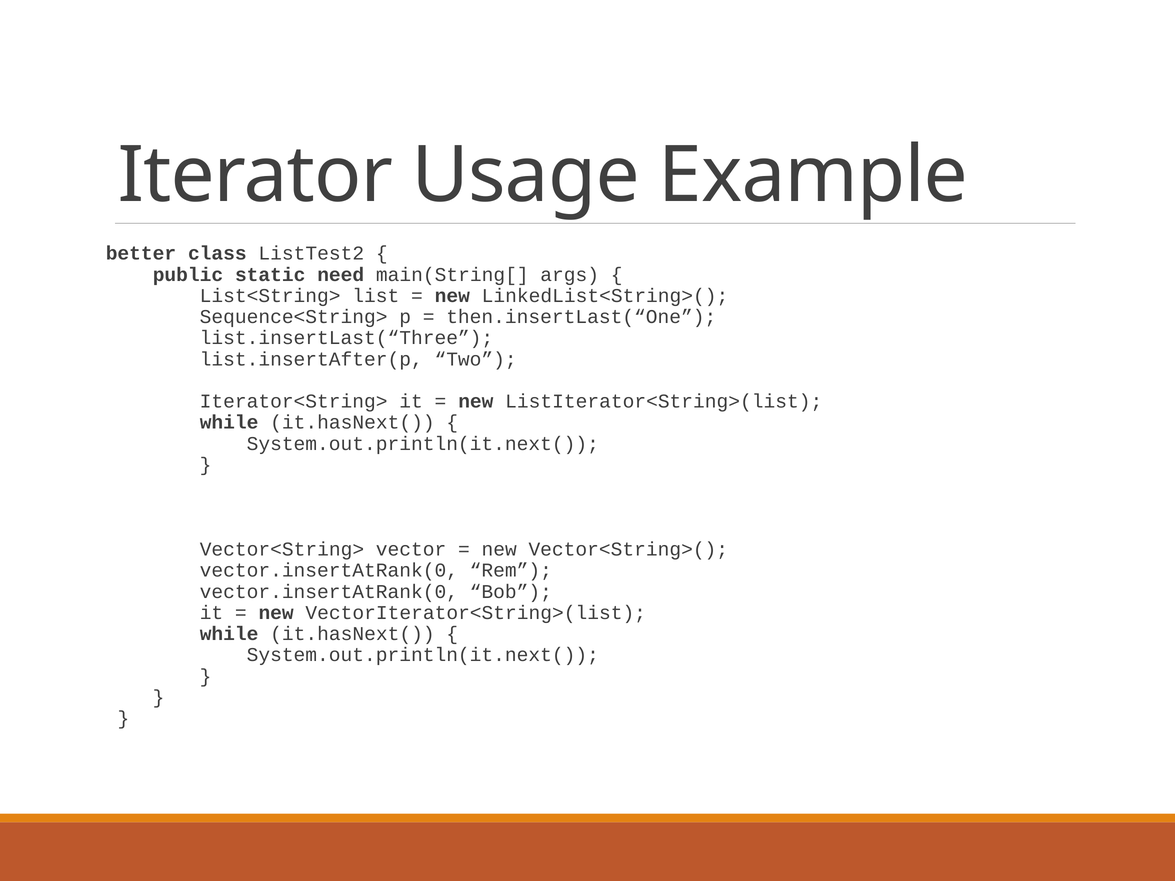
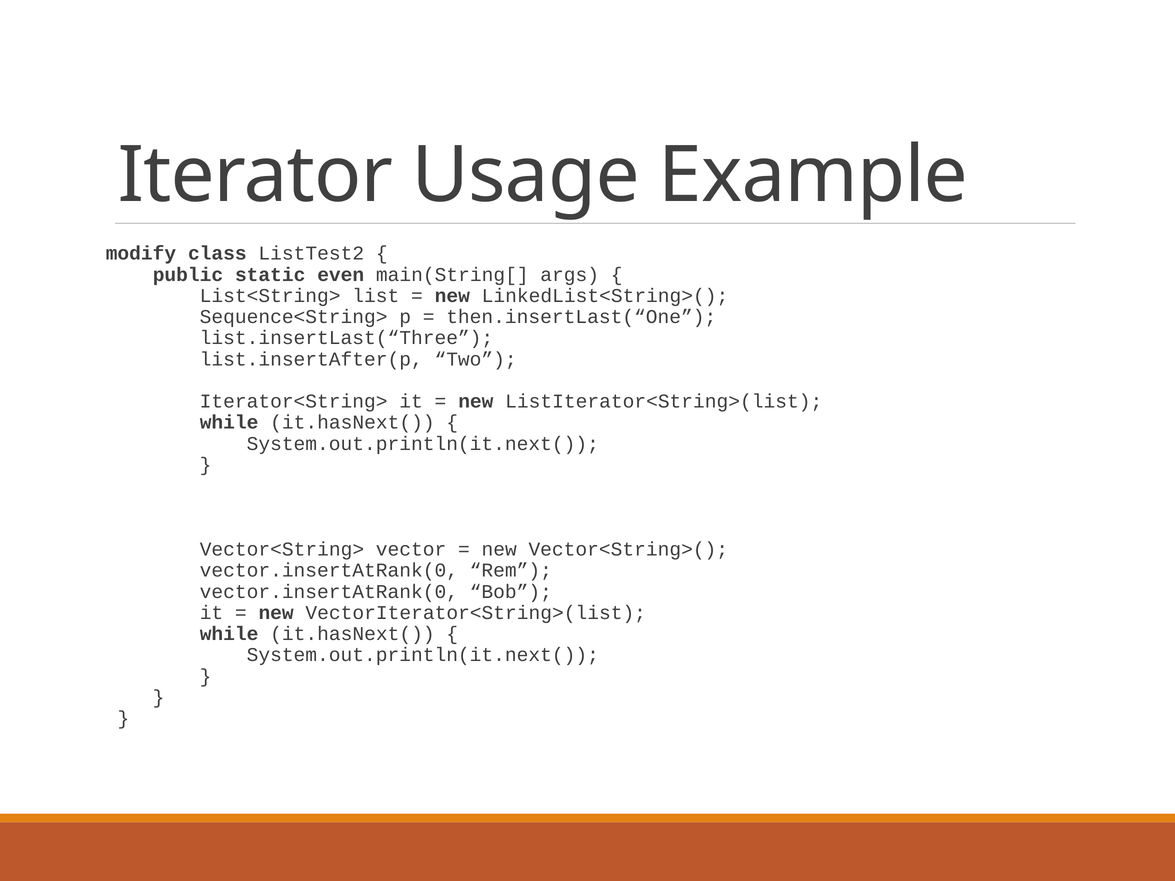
better: better -> modify (141, 254)
need: need -> even (341, 275)
